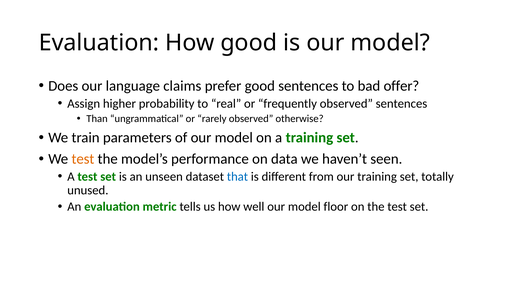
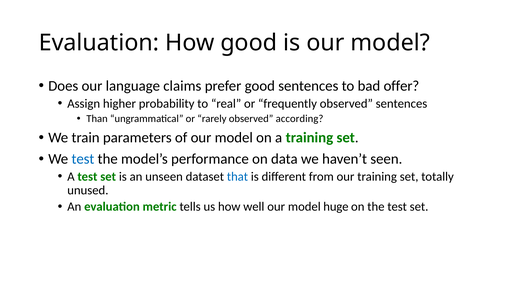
otherwise: otherwise -> according (300, 119)
test colour: orange -> blue (83, 159)
floor: floor -> huge (336, 206)
